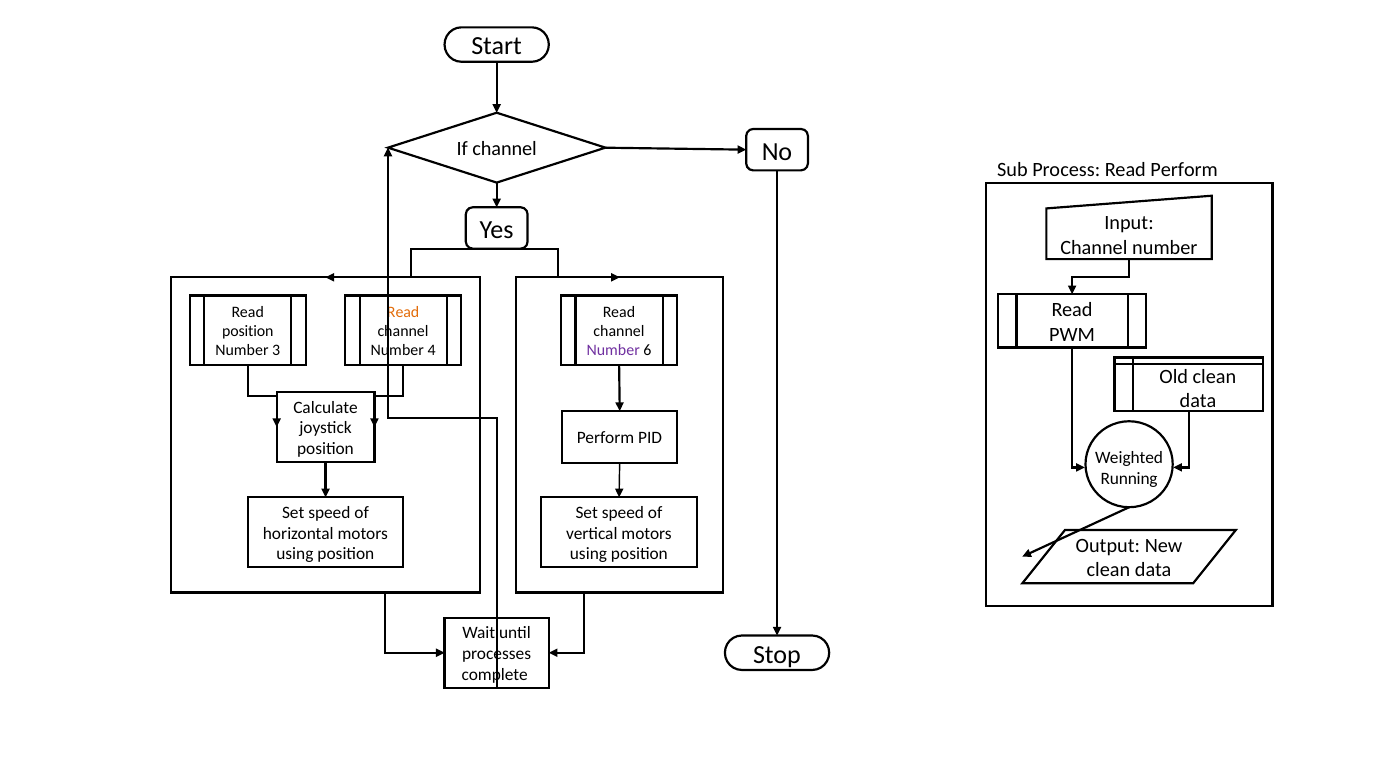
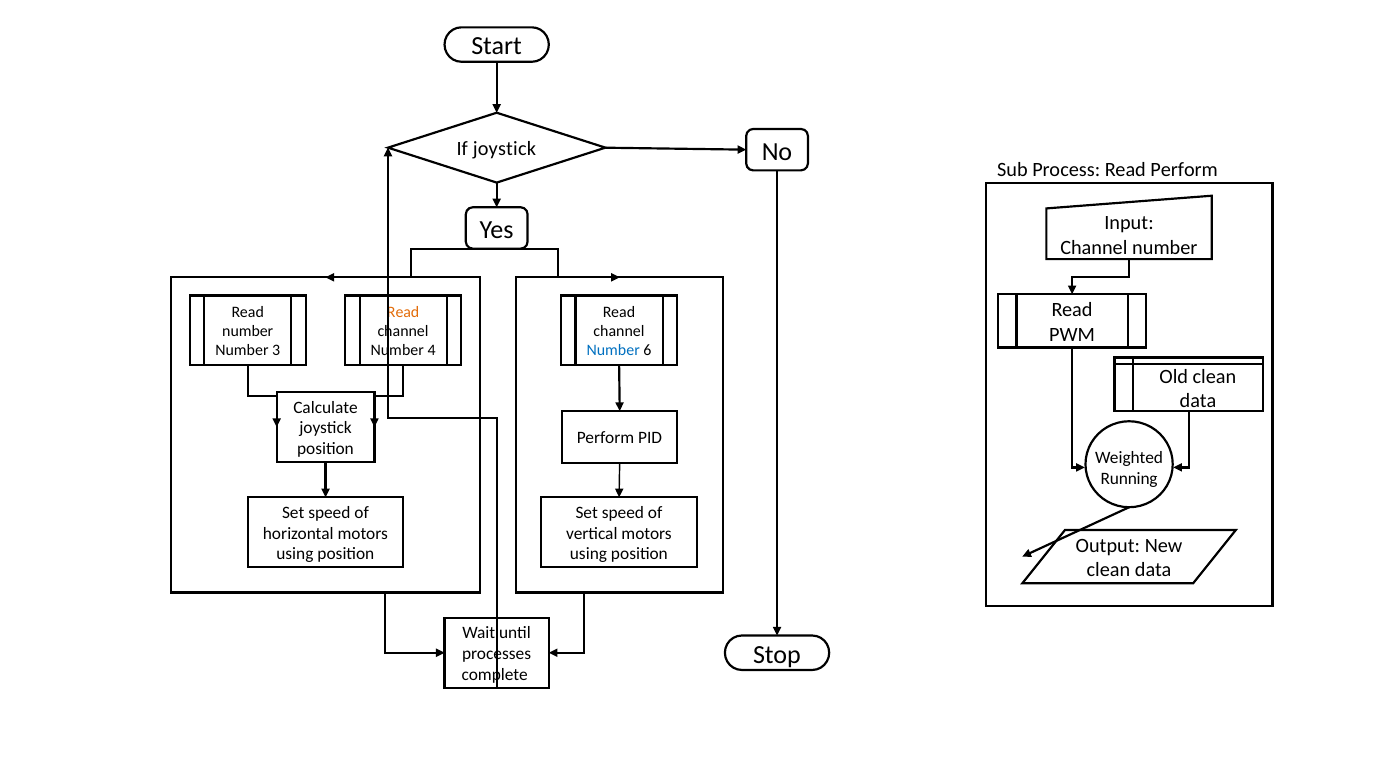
If channel: channel -> joystick (504, 149)
position: position -> number (248, 331)
Number colour: purple -> blue (613, 351)
